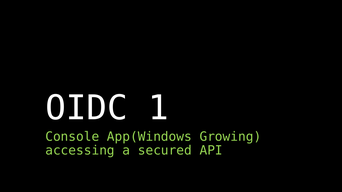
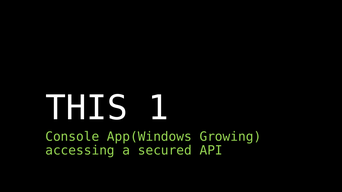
OIDC: OIDC -> THIS (86, 108)
